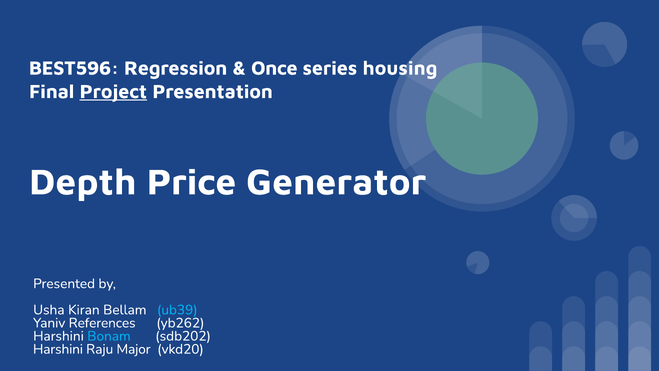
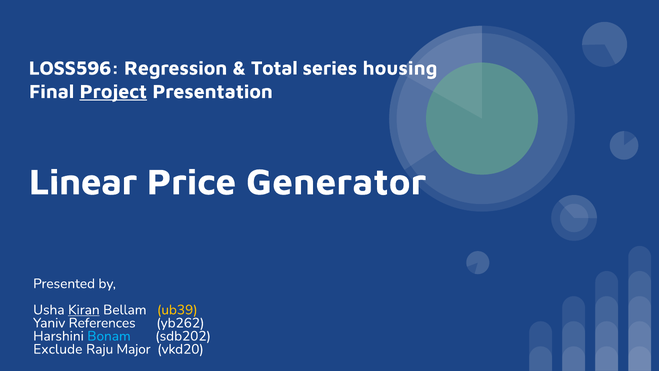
BEST596: BEST596 -> LOSS596 (74, 68)
Once: Once -> Total (274, 68)
Depth: Depth -> Linear (83, 182)
Kiran underline: none -> present (84, 310)
ub39 colour: light blue -> yellow (177, 310)
Harshini: Harshini -> Exclude (58, 349)
